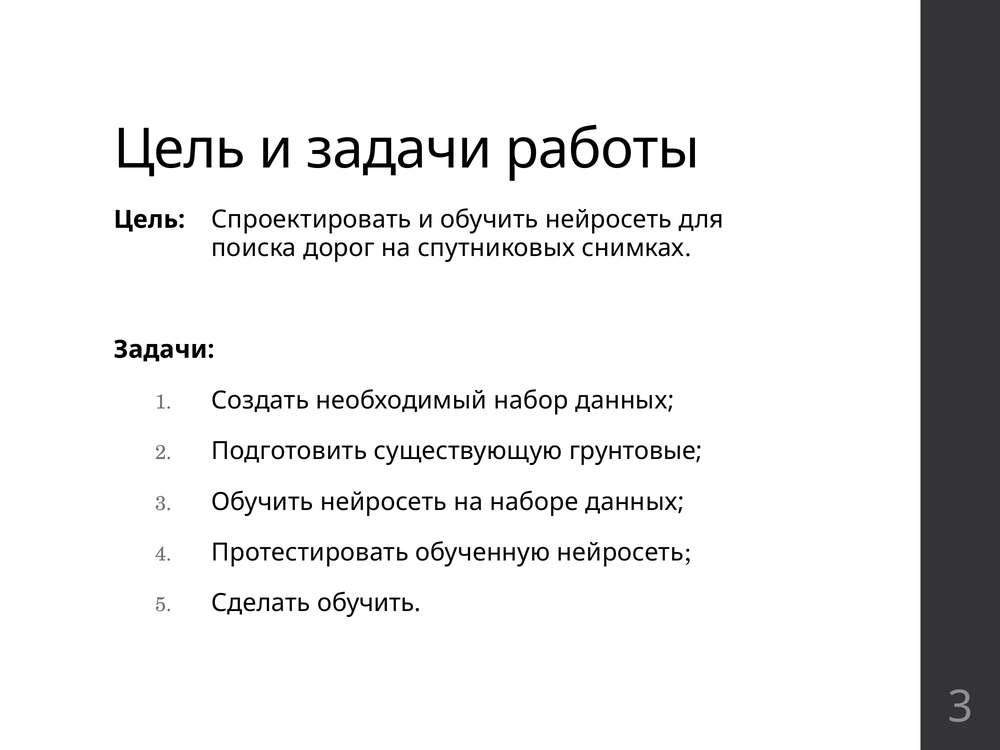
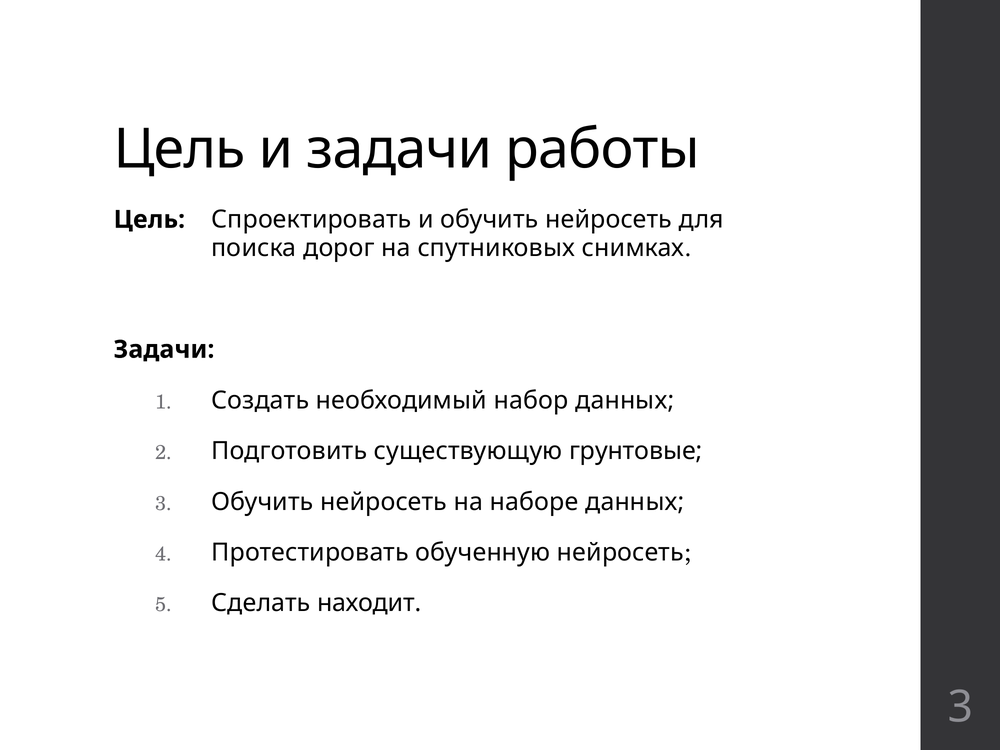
Сделать обучить: обучить -> находит (369, 603)
